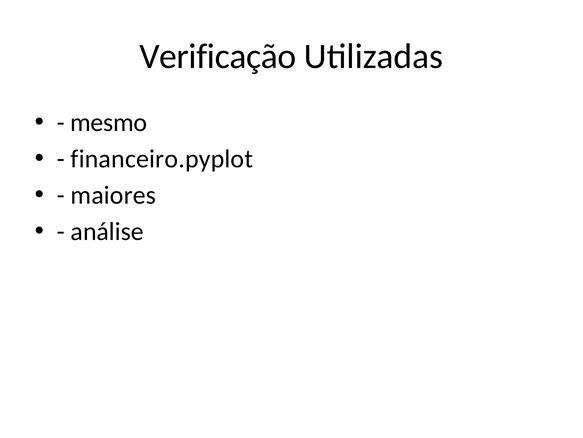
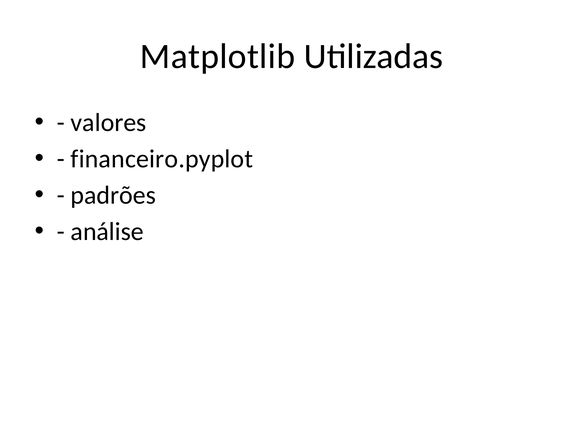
Verificação: Verificação -> Matplotlib (217, 56)
mesmo: mesmo -> valores (109, 122)
maiores: maiores -> padrões (113, 195)
